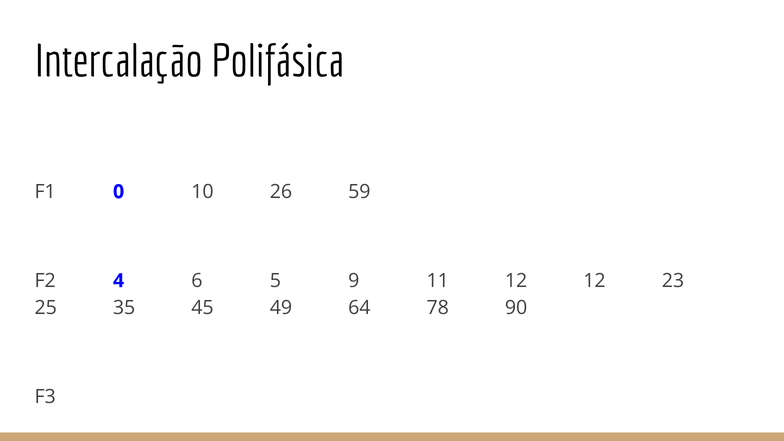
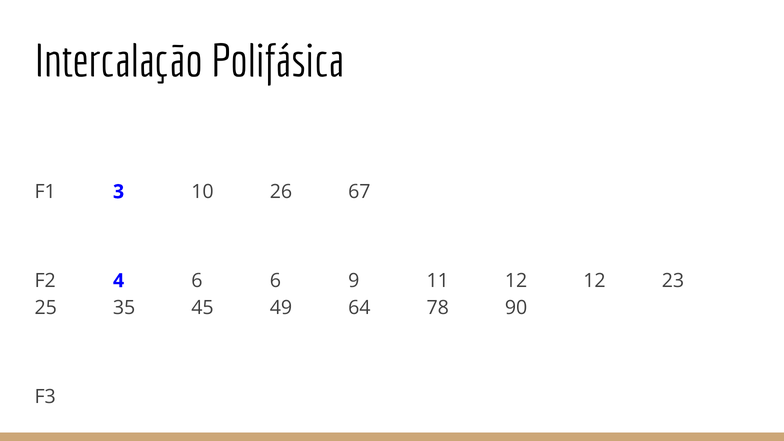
0: 0 -> 3 (119, 192)
59: 59 -> 67 (359, 192)
6 5: 5 -> 6 (275, 281)
